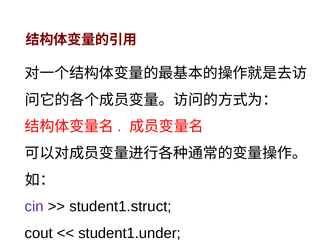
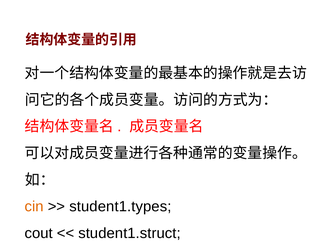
cin colour: purple -> orange (34, 207)
student1.struct: student1.struct -> student1.types (120, 207)
student1.under: student1.under -> student1.struct (130, 234)
